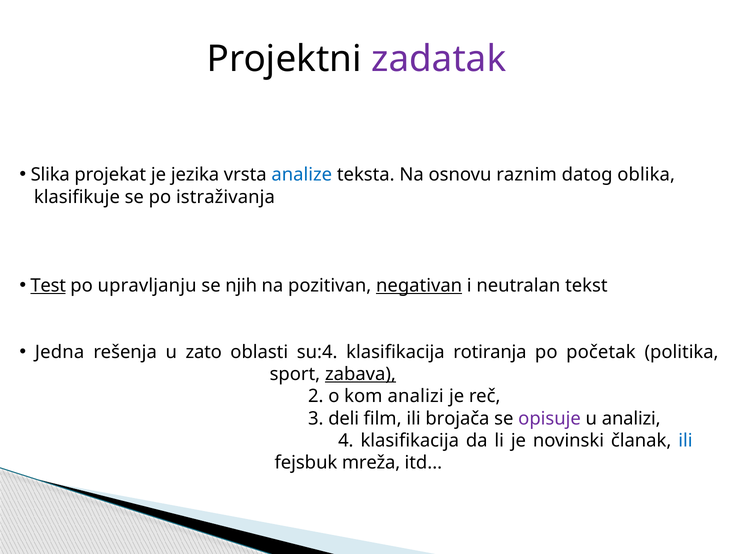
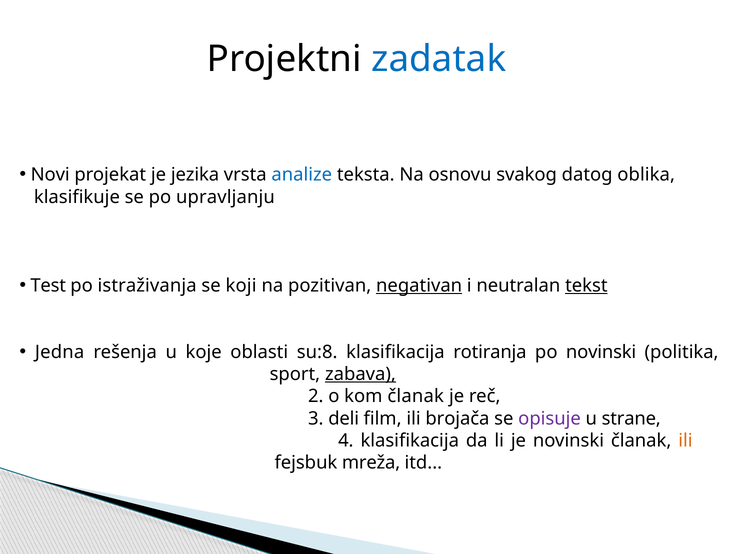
zadatak colour: purple -> blue (439, 59)
Slika: Slika -> Novi (50, 175)
raznim: raznim -> svakog (527, 175)
istraživanja: istraživanja -> upravljanju (225, 197)
Test underline: present -> none (48, 285)
upravljanju: upravljanju -> istraživanja (147, 285)
njih: njih -> koji (241, 285)
tekst underline: none -> present (586, 285)
zato: zato -> koje (204, 352)
su:4: su:4 -> su:8 (317, 352)
po početak: početak -> novinski (601, 352)
kom analizi: analizi -> članak (416, 396)
u analizi: analizi -> strane (631, 418)
ili colour: blue -> orange (685, 440)
